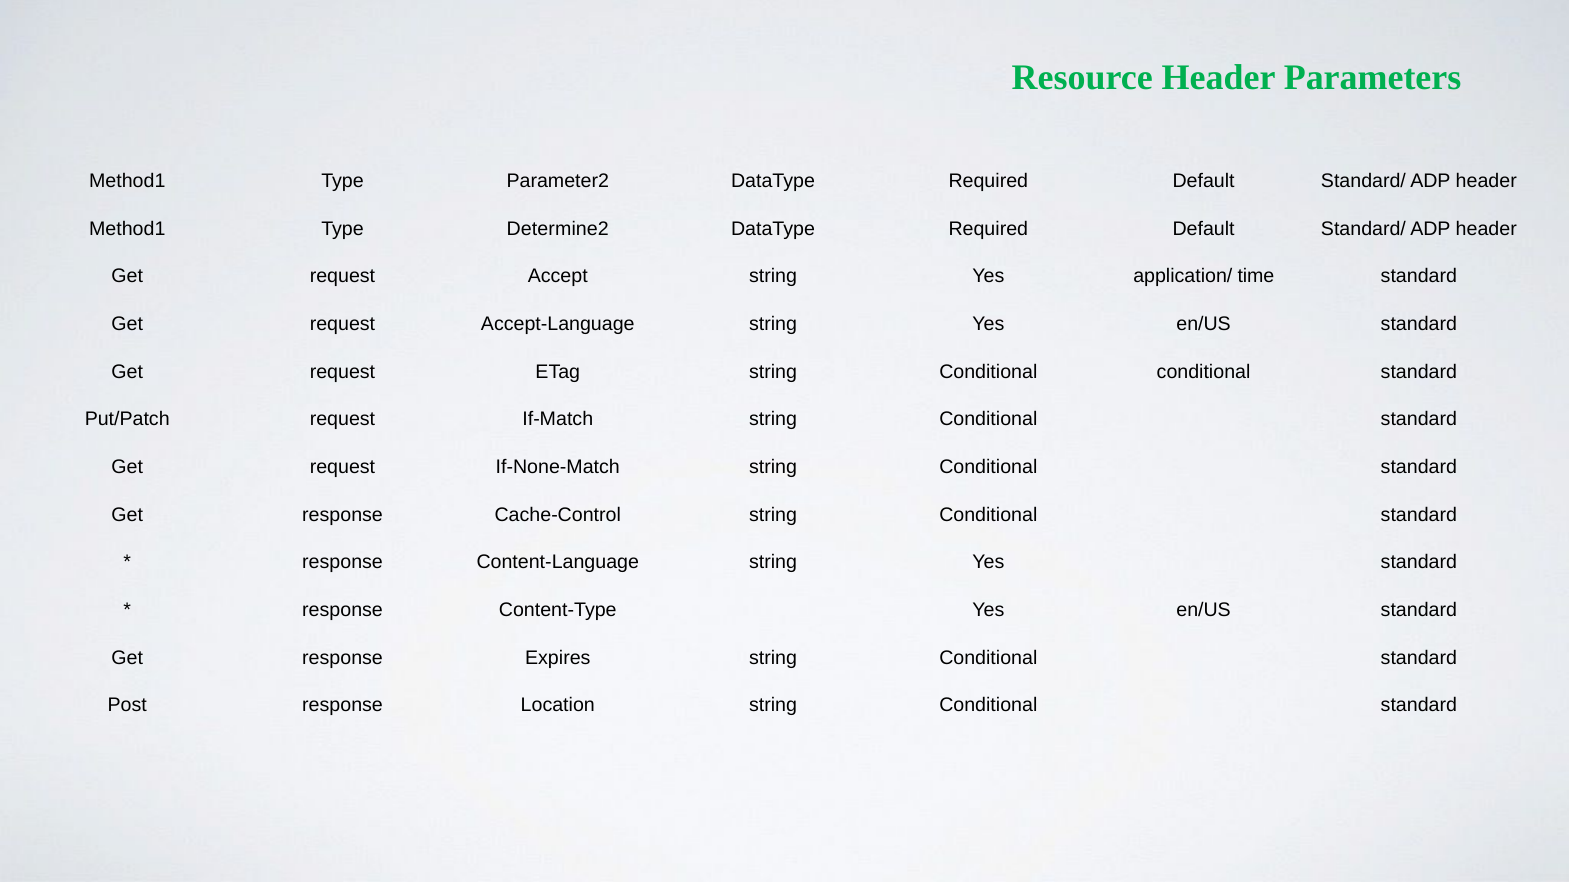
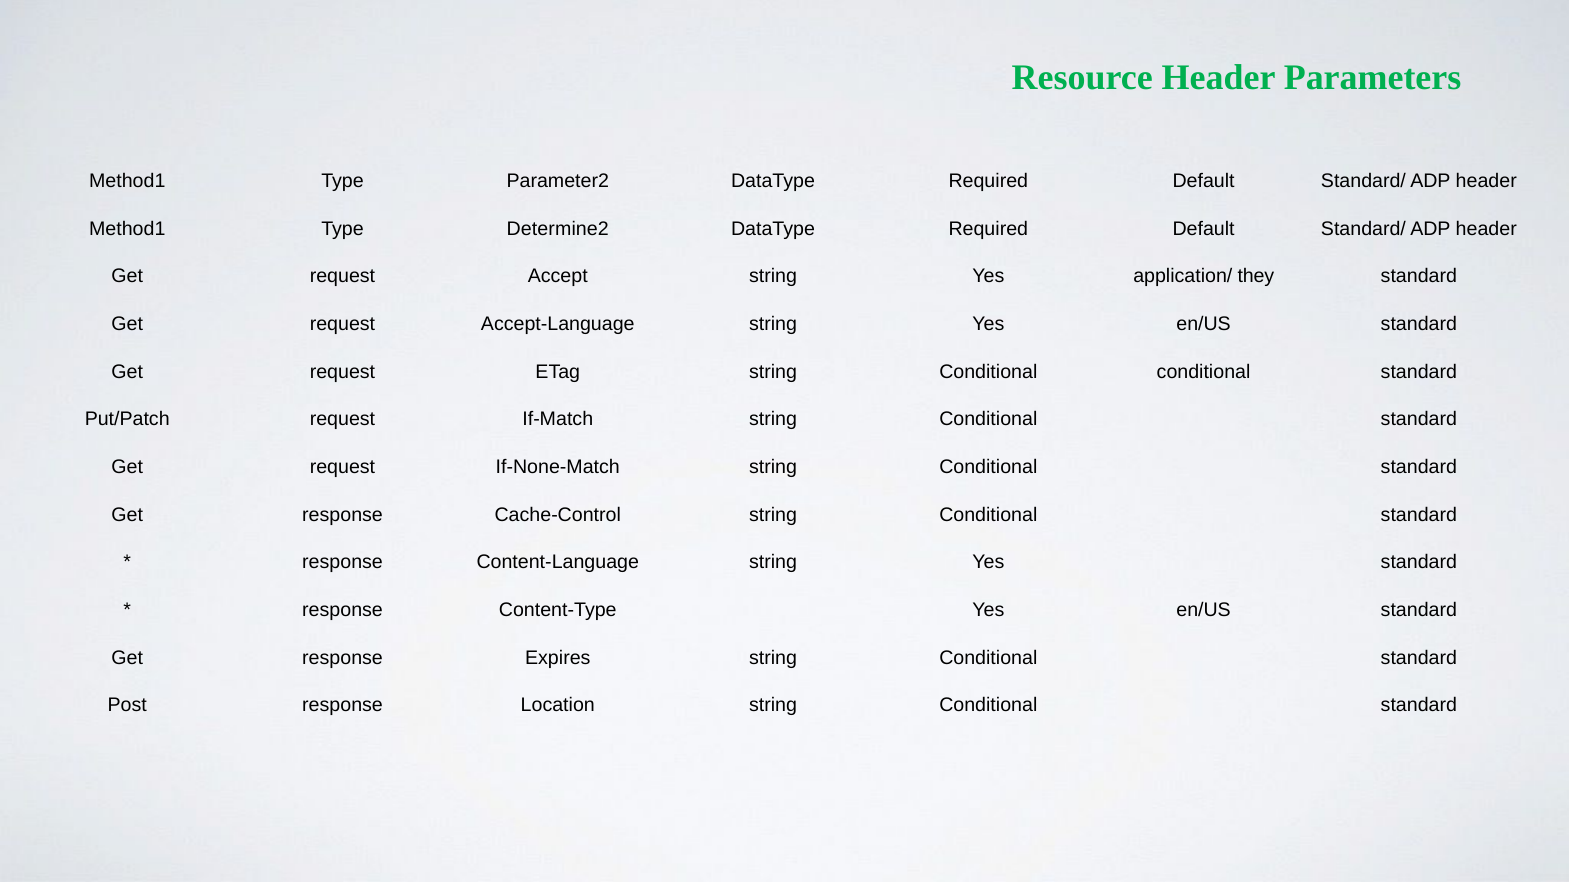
time: time -> they (1256, 276)
